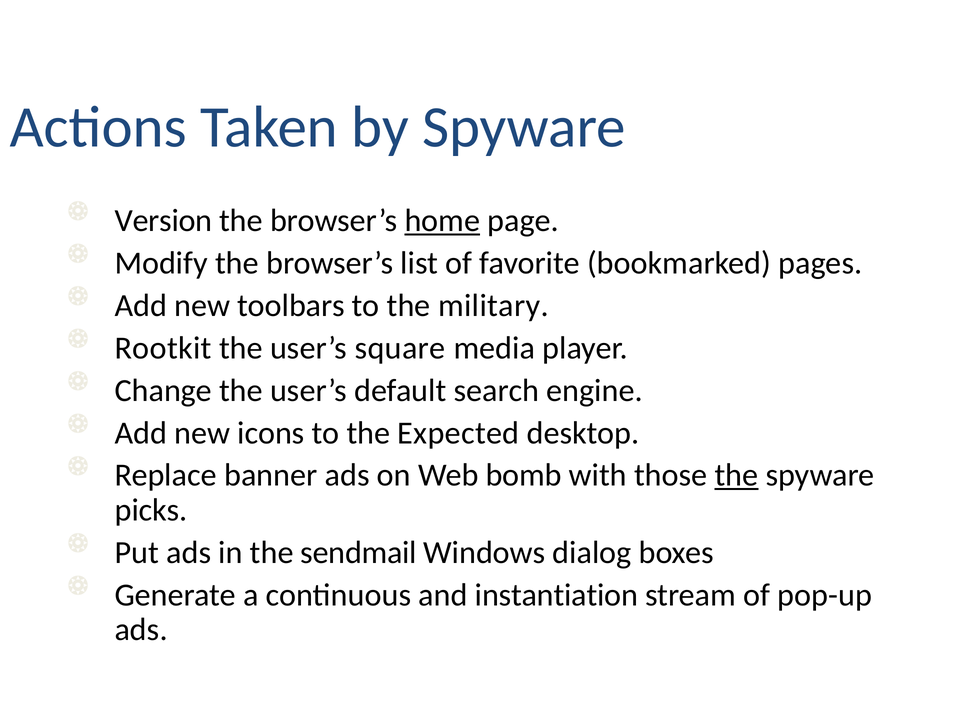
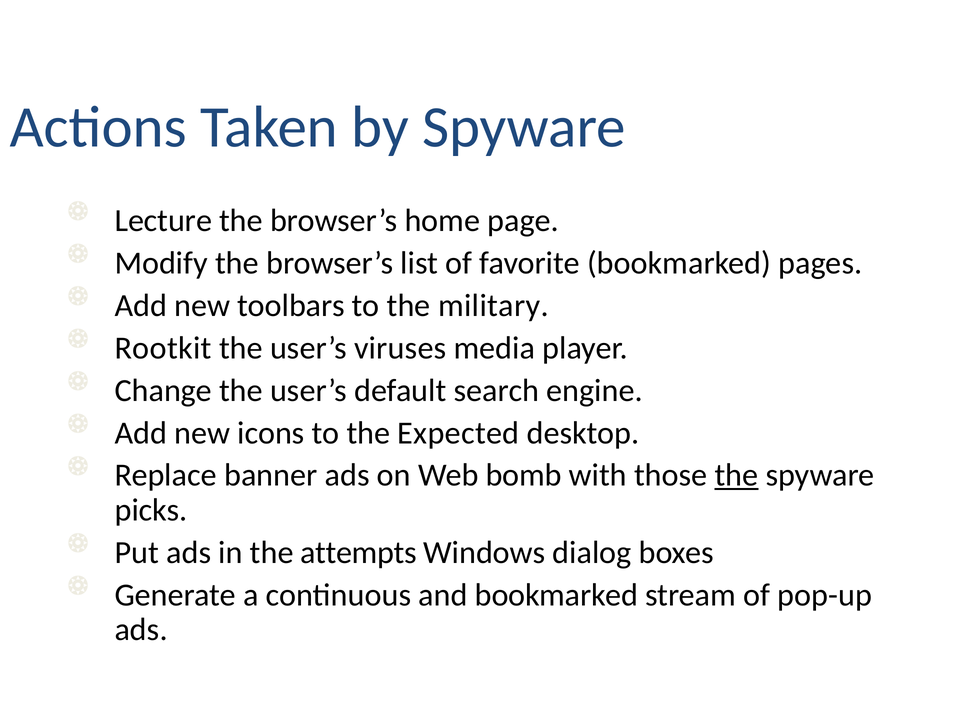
Version: Version -> Lecture (163, 221)
home underline: present -> none (442, 221)
square: square -> viruses (400, 348)
sendmail: sendmail -> attempts (359, 553)
and instantiation: instantiation -> bookmarked (557, 595)
